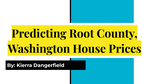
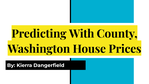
Root: Root -> With (82, 34)
